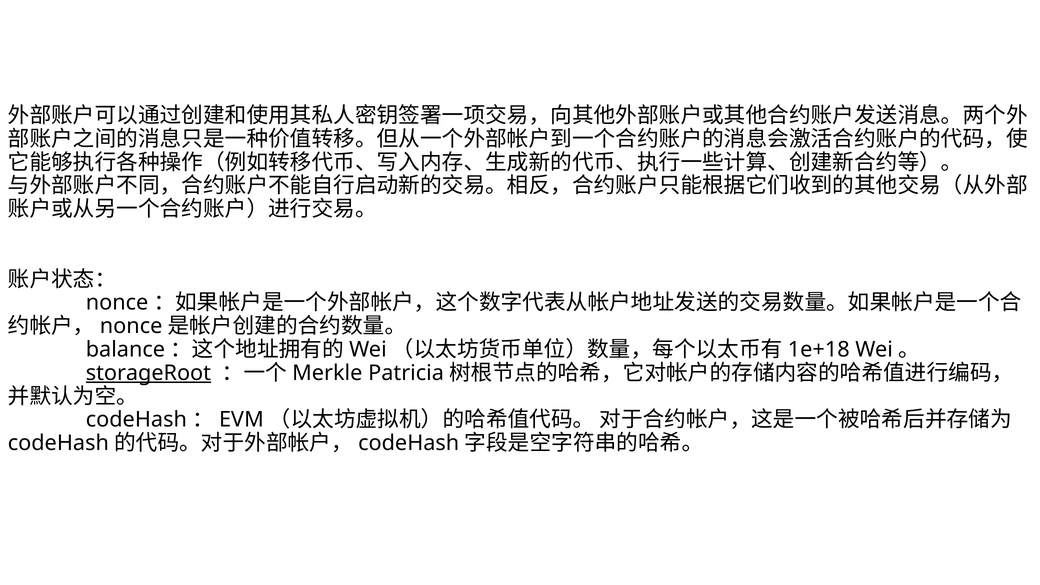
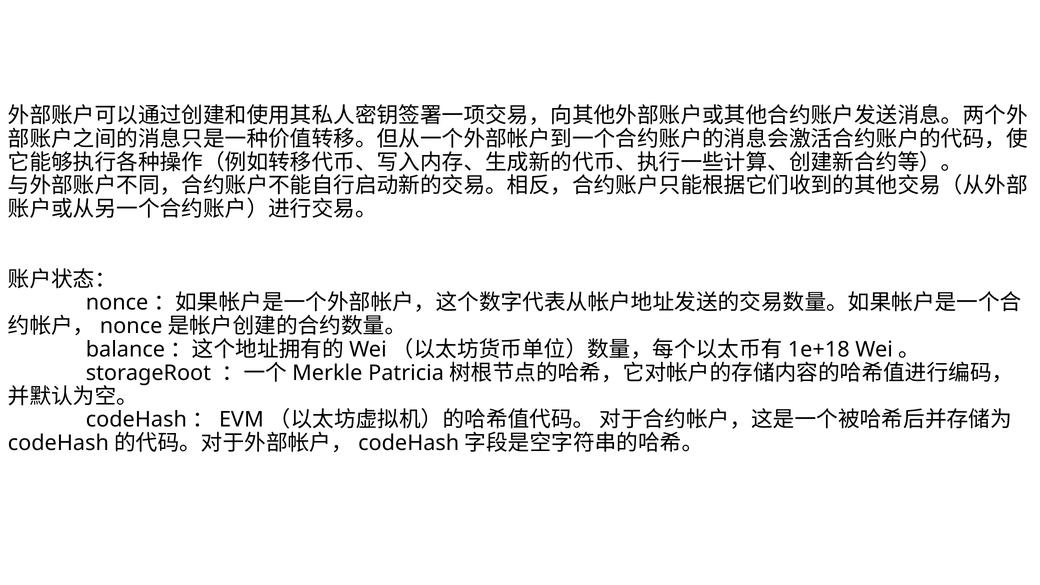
storageRoot underline: present -> none (148, 373)
